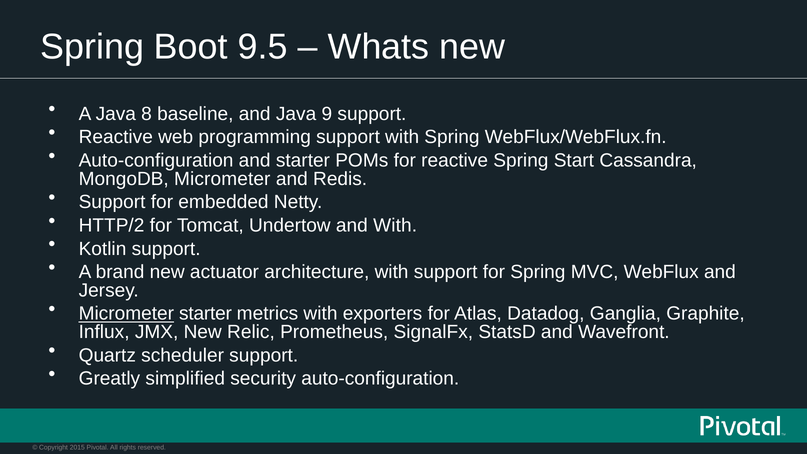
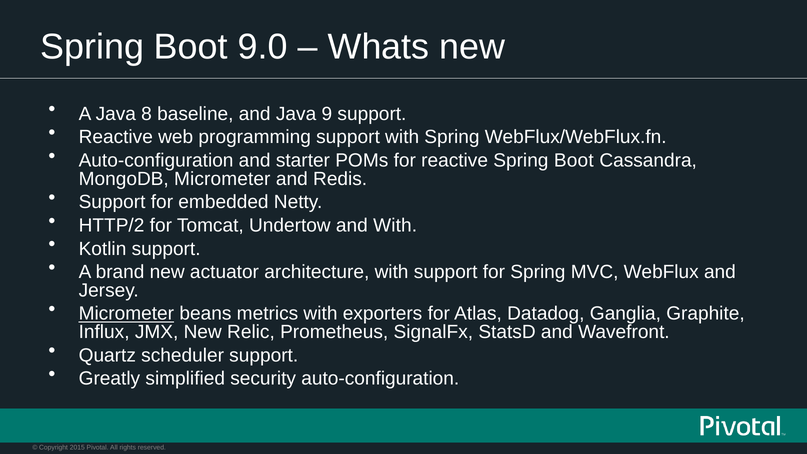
9.5: 9.5 -> 9.0 (263, 47)
reactive Spring Start: Start -> Boot (574, 160)
Micrometer starter: starter -> beans (205, 314)
